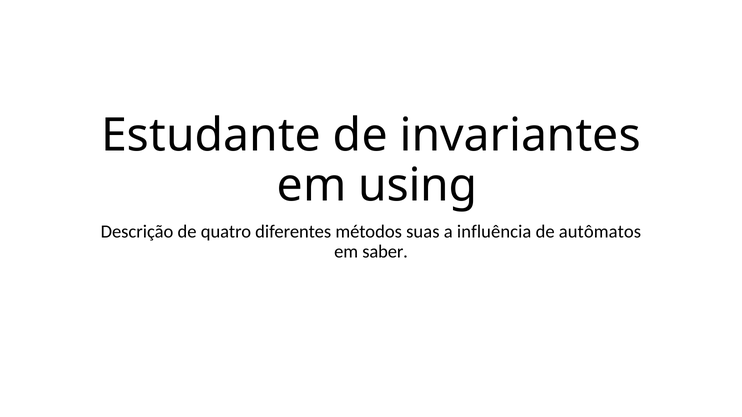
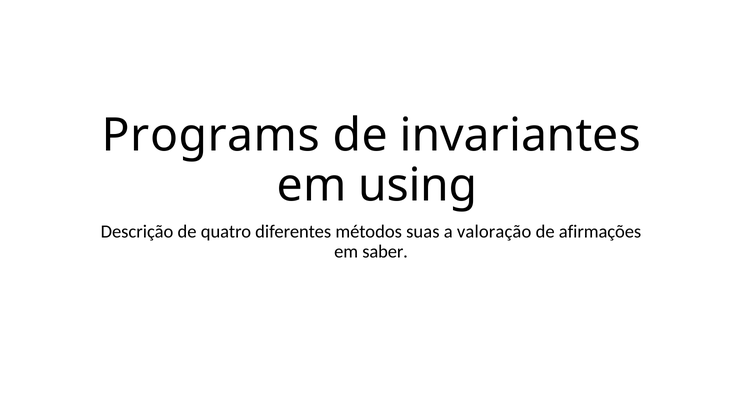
Estudante: Estudante -> Programs (211, 135)
influência: influência -> valoração (494, 232)
autômatos: autômatos -> afirmações (600, 232)
